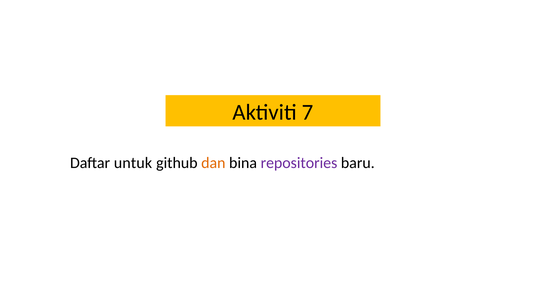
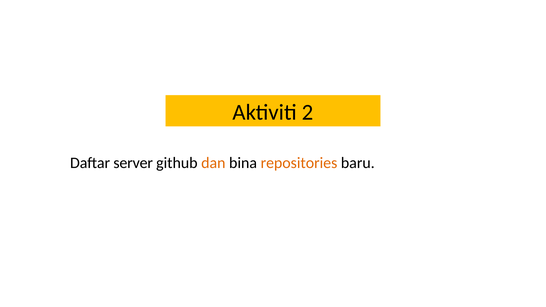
7: 7 -> 2 (308, 112)
untuk: untuk -> server (133, 163)
repositories colour: purple -> orange (299, 163)
